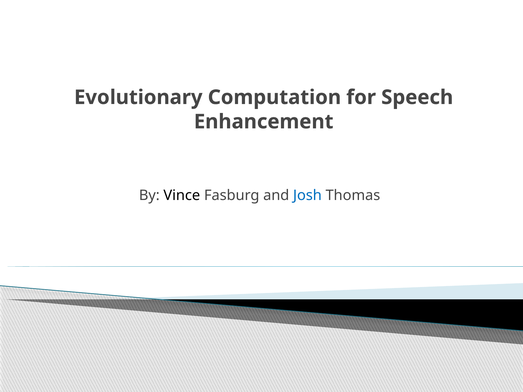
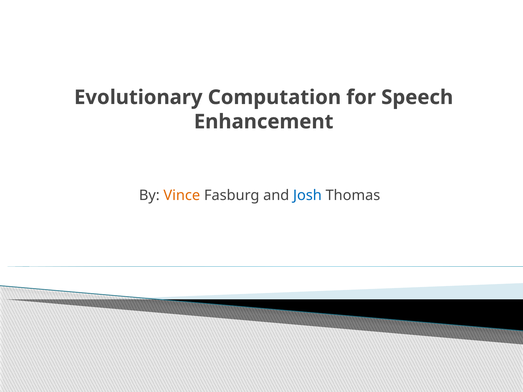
Vince colour: black -> orange (182, 196)
